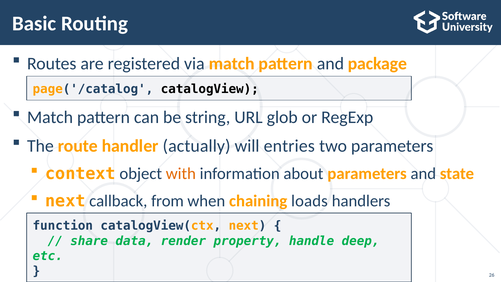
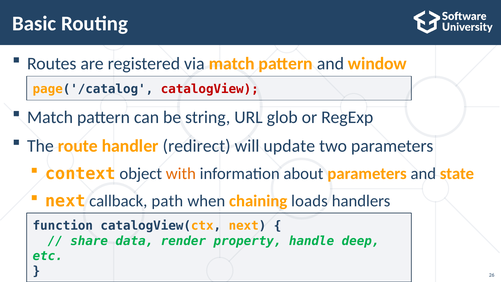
package: package -> window (377, 64)
catalogView colour: black -> red (210, 89)
actually: actually -> redirect (197, 146)
entries: entries -> update (289, 146)
from: from -> path (167, 201)
